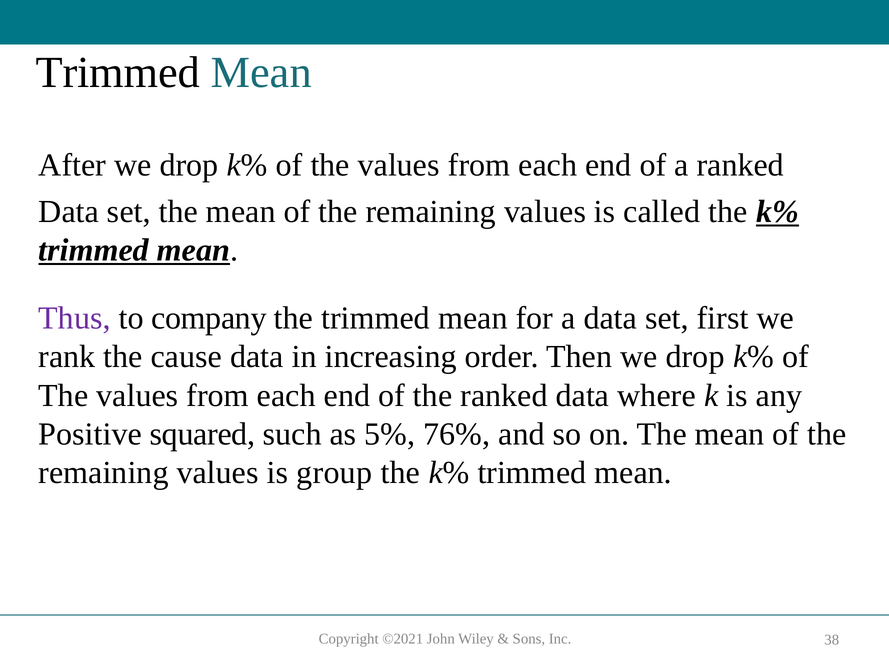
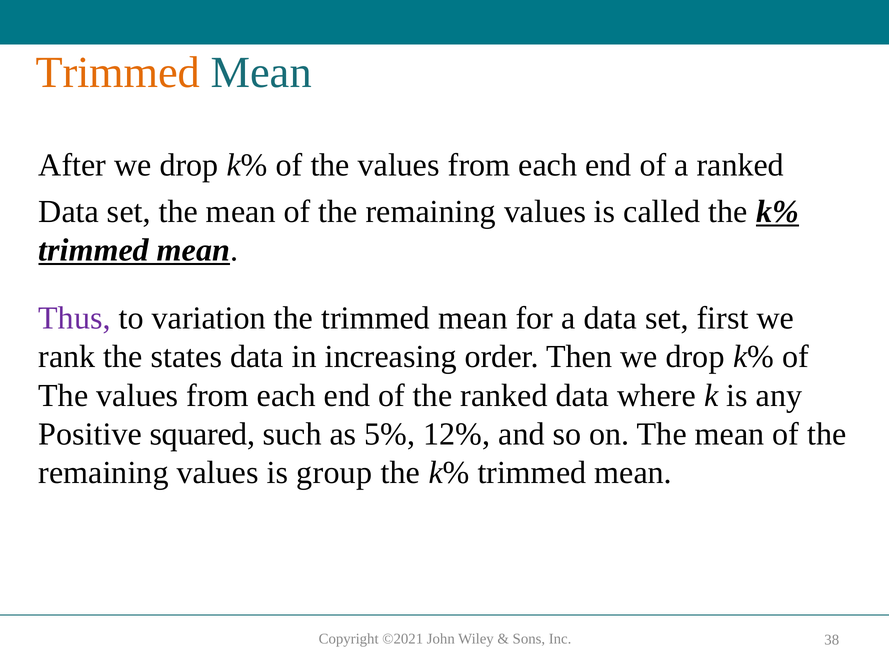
Trimmed colour: black -> orange (118, 73)
company: company -> variation (209, 318)
cause: cause -> states (186, 357)
76%: 76% -> 12% (457, 434)
